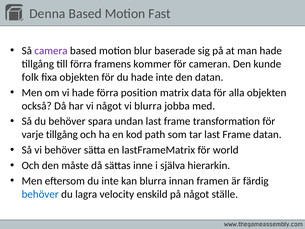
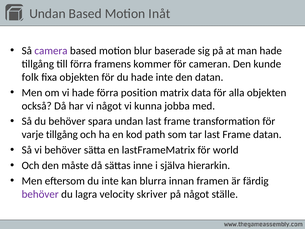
Denna: Denna -> Undan (47, 14)
Fast: Fast -> Inåt (159, 14)
vi blurra: blurra -> kunna (148, 106)
behöver colour: blue -> purple (40, 194)
enskild: enskild -> skriver (152, 194)
